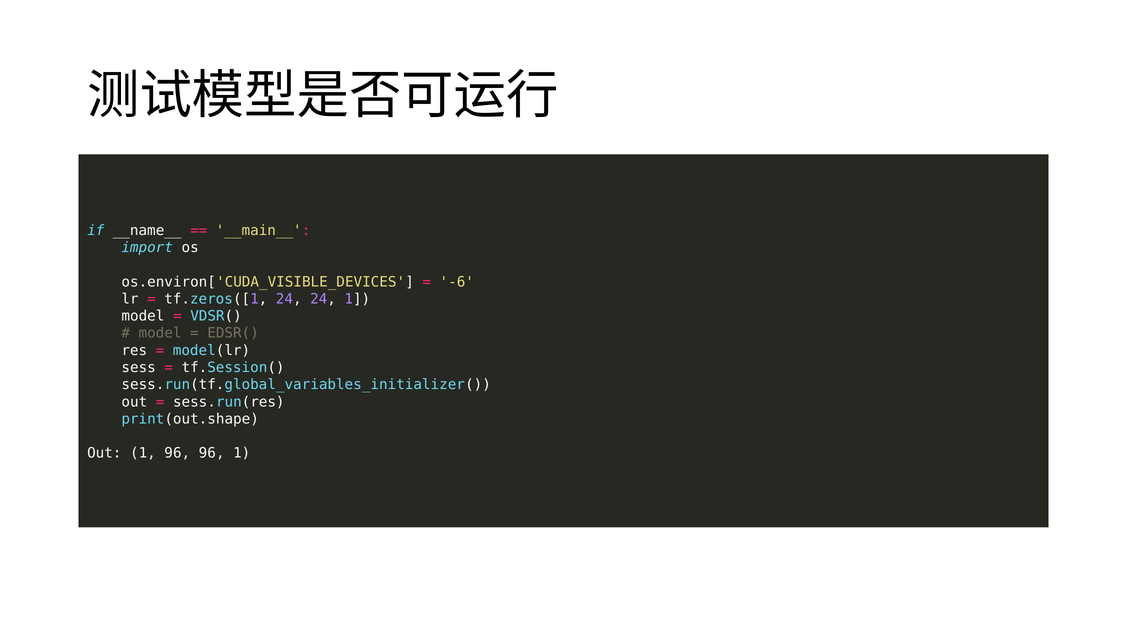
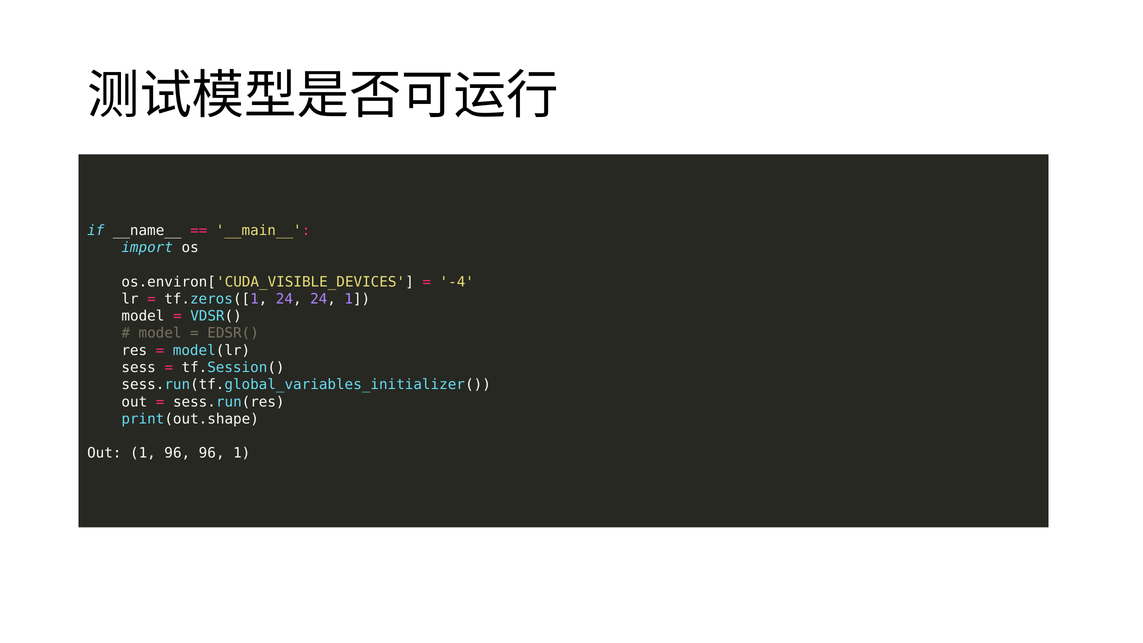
-6: -6 -> -4 (457, 282)
